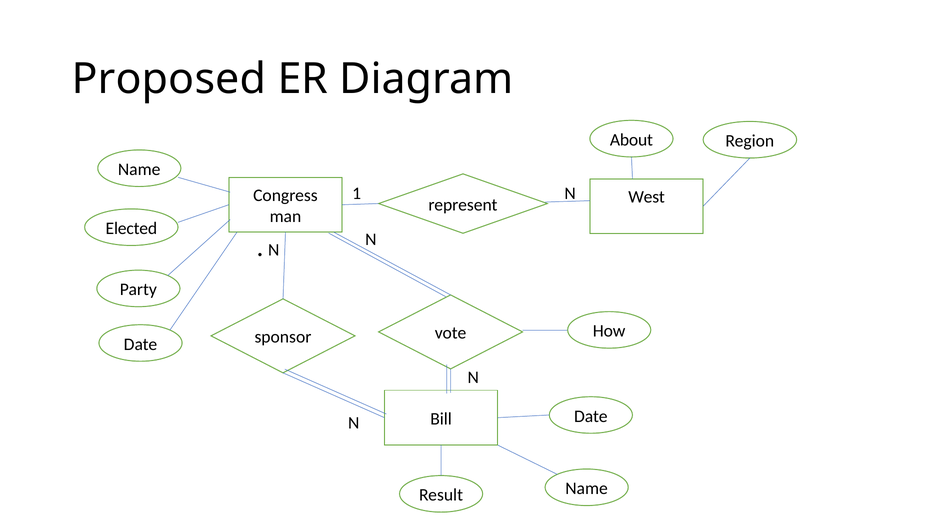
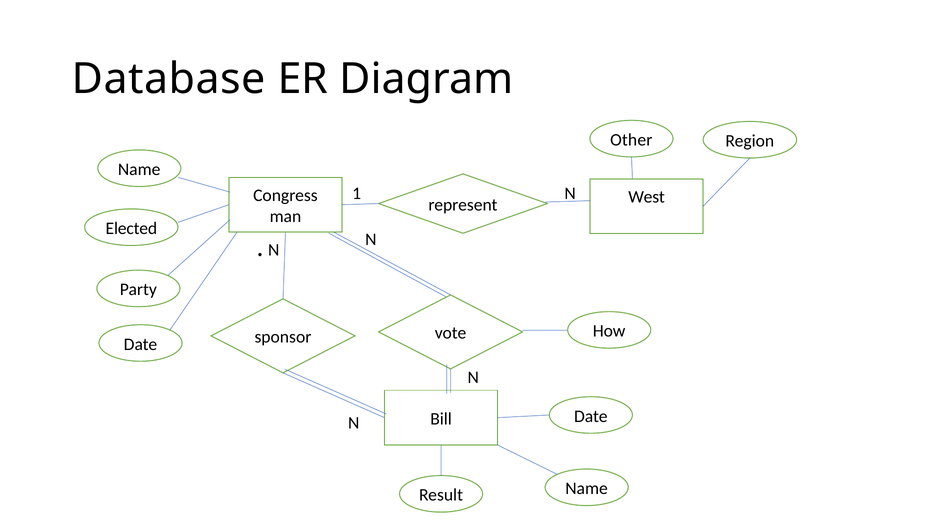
Proposed: Proposed -> Database (169, 79)
About: About -> Other (631, 140)
